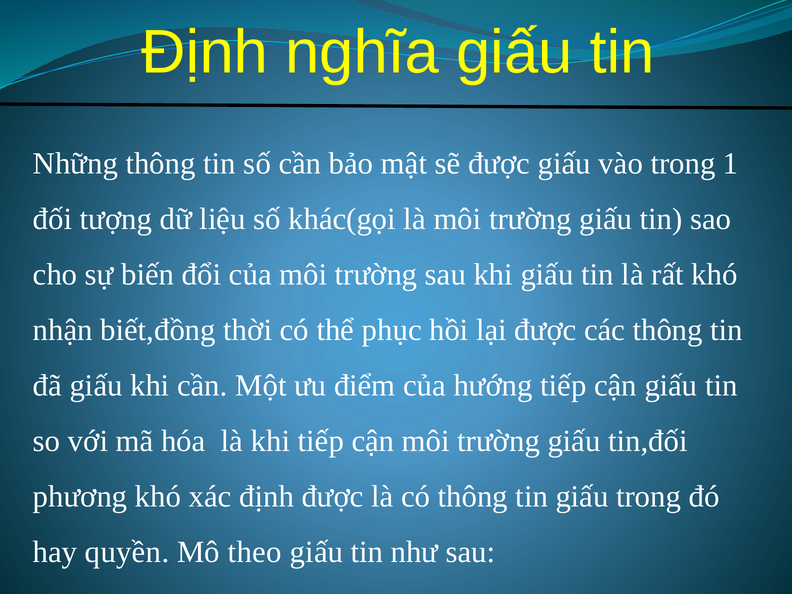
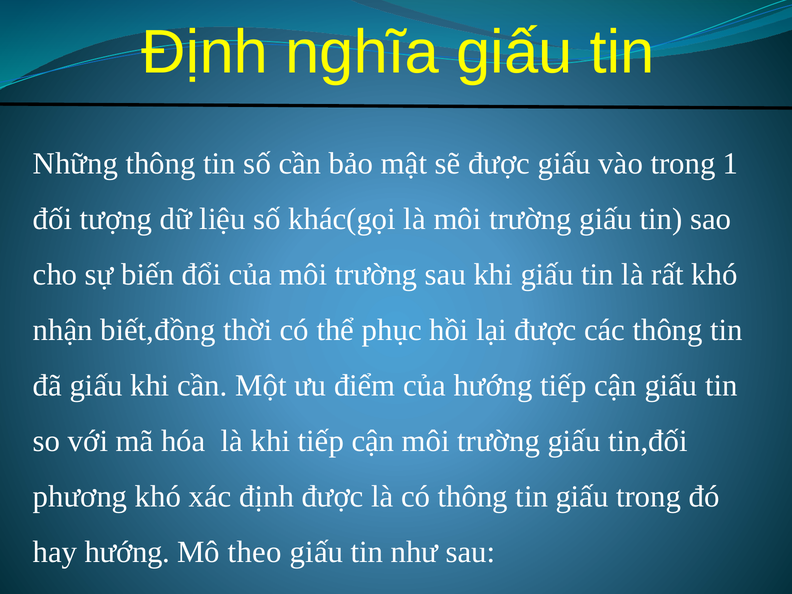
hay quyền: quyền -> hướng (127, 552)
